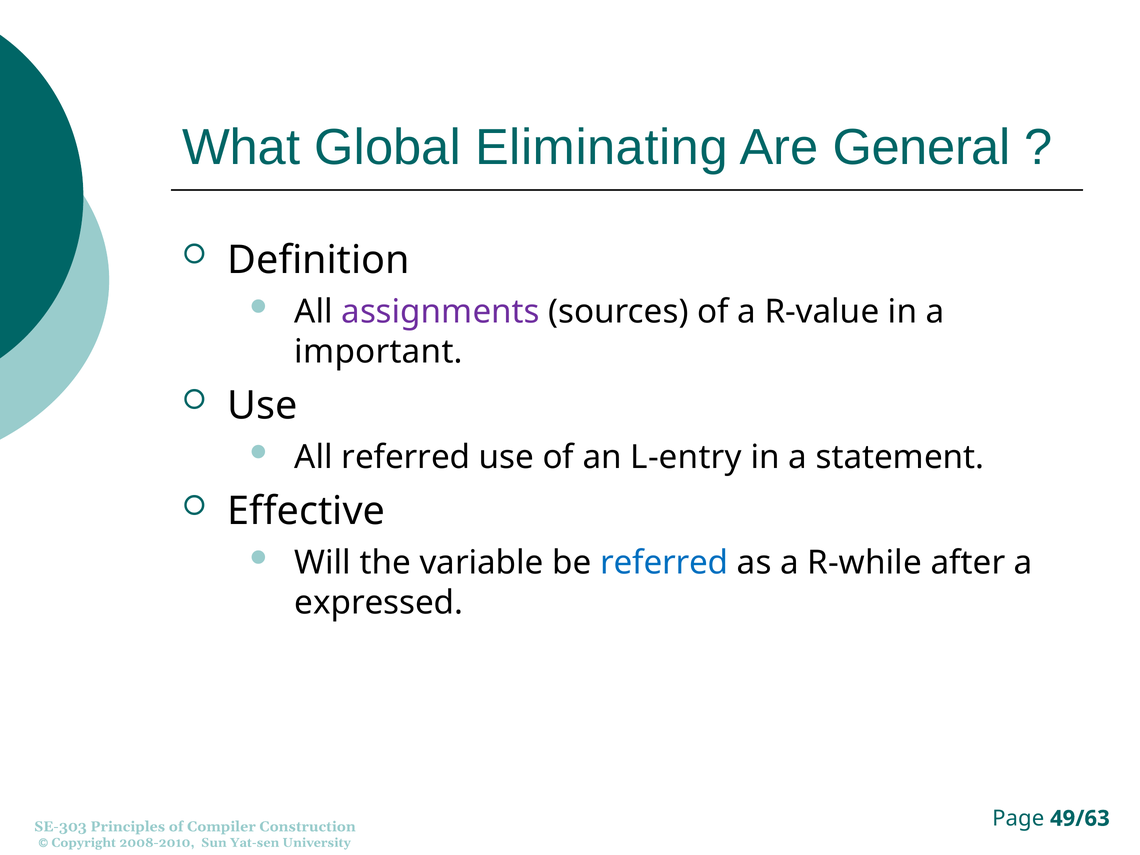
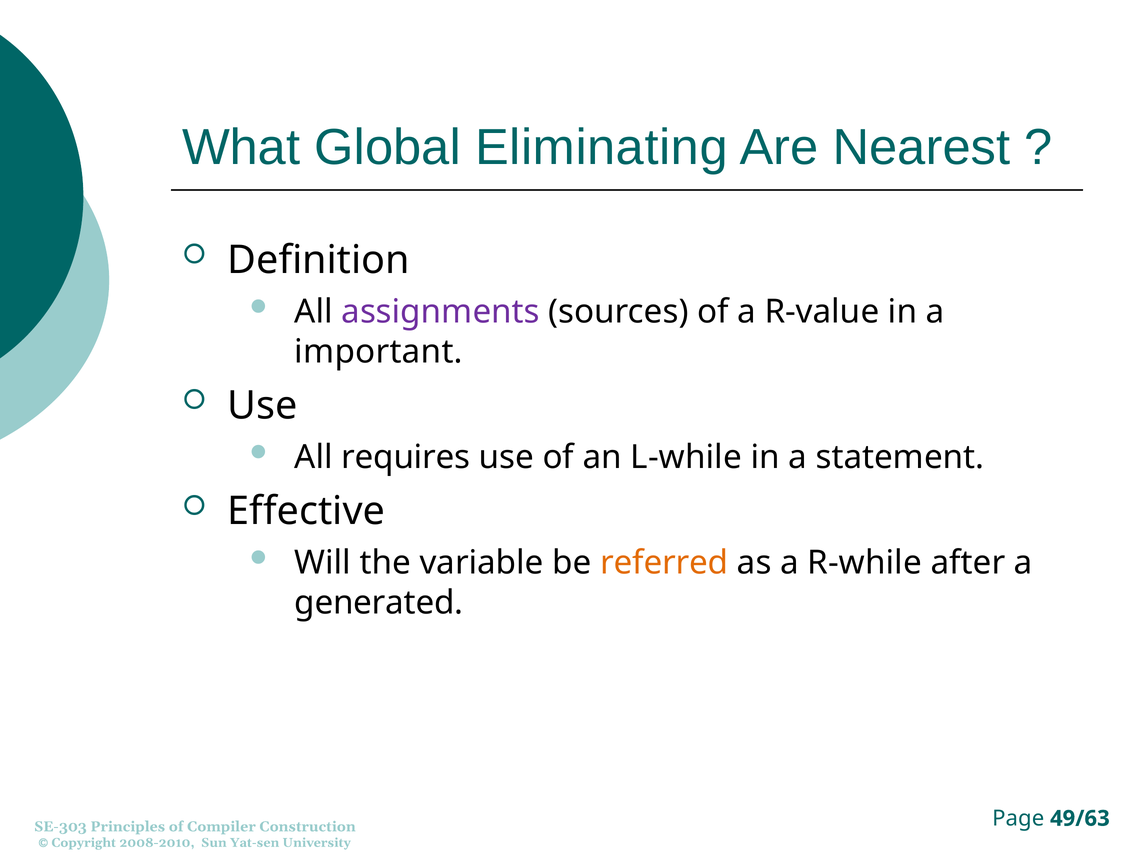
General: General -> Nearest (921, 148)
All referred: referred -> requires (406, 457)
L-entry: L-entry -> L-while (686, 457)
referred colour: blue -> orange (664, 563)
expressed: expressed -> generated (379, 603)
